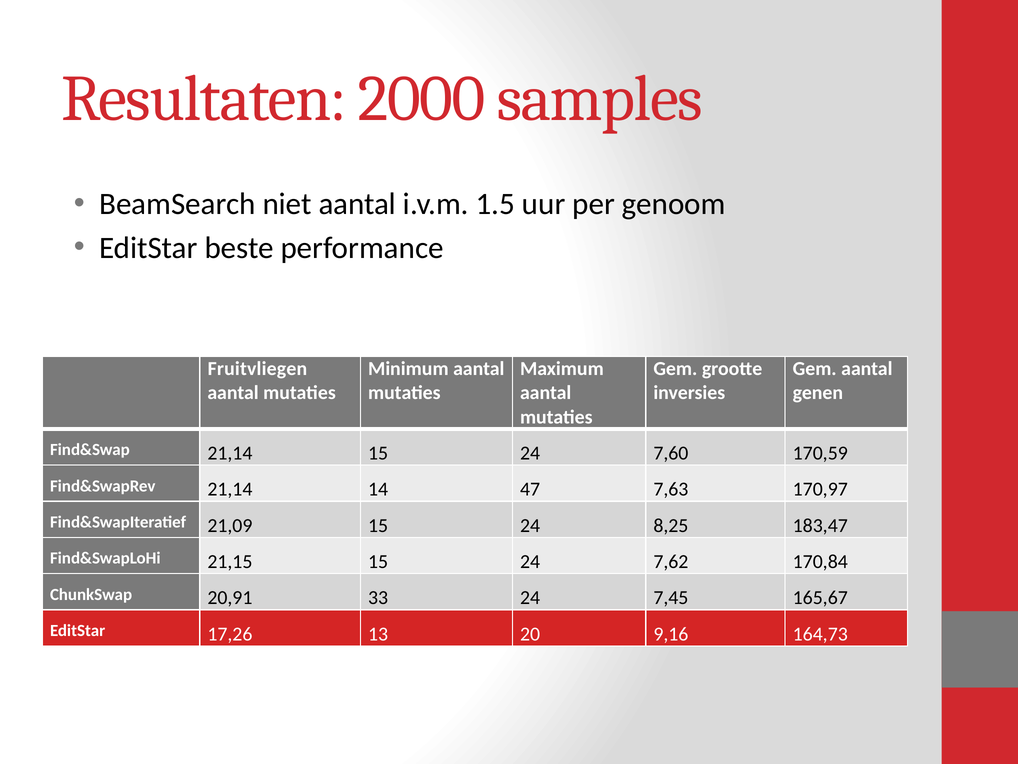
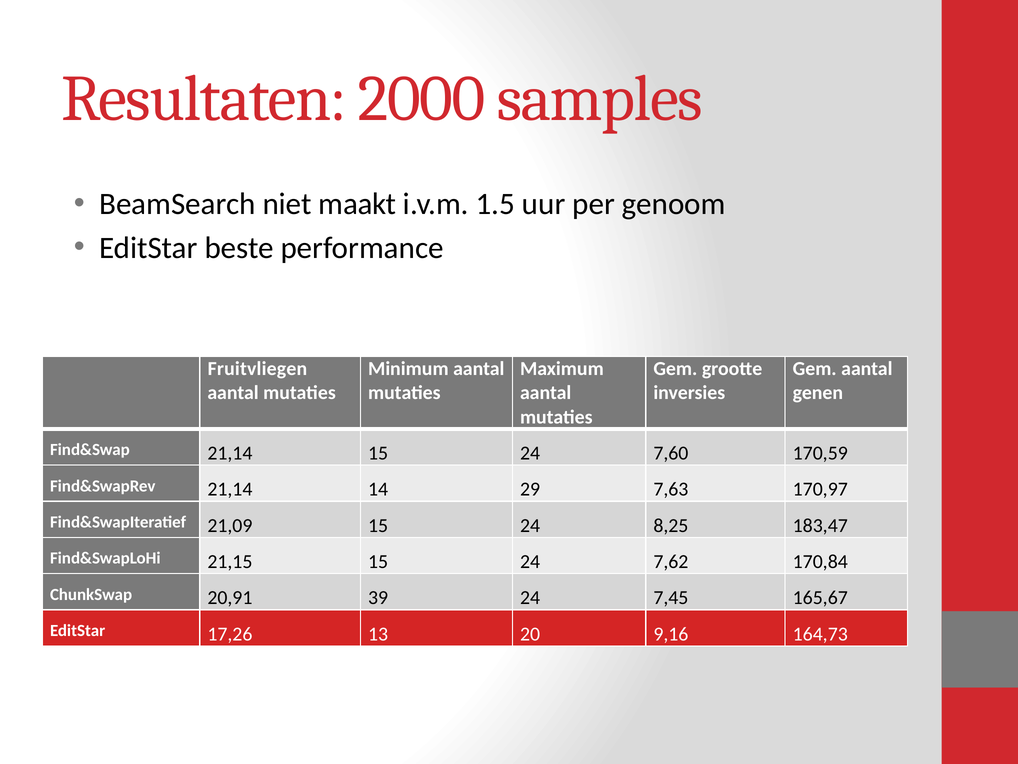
niet aantal: aantal -> maakt (357, 204)
47: 47 -> 29 (530, 489)
33: 33 -> 39 (378, 598)
